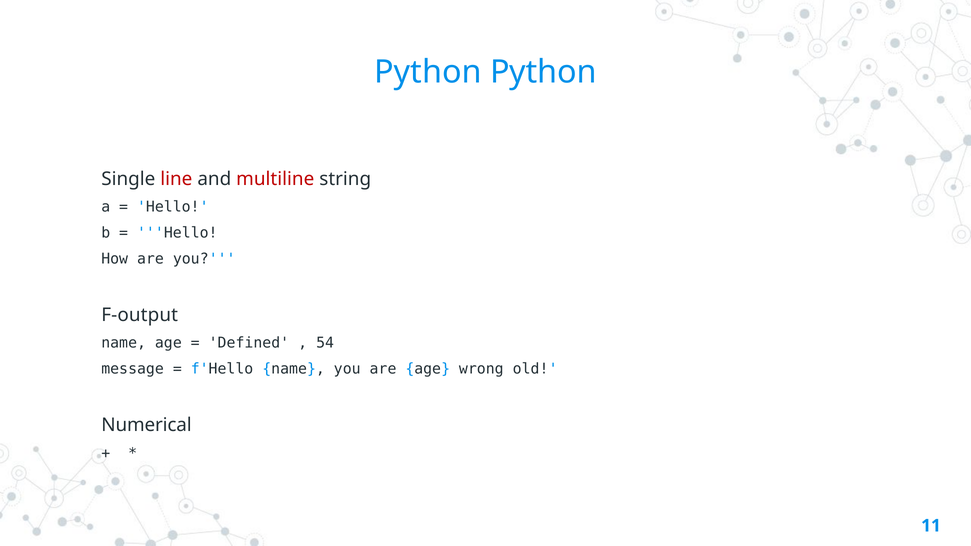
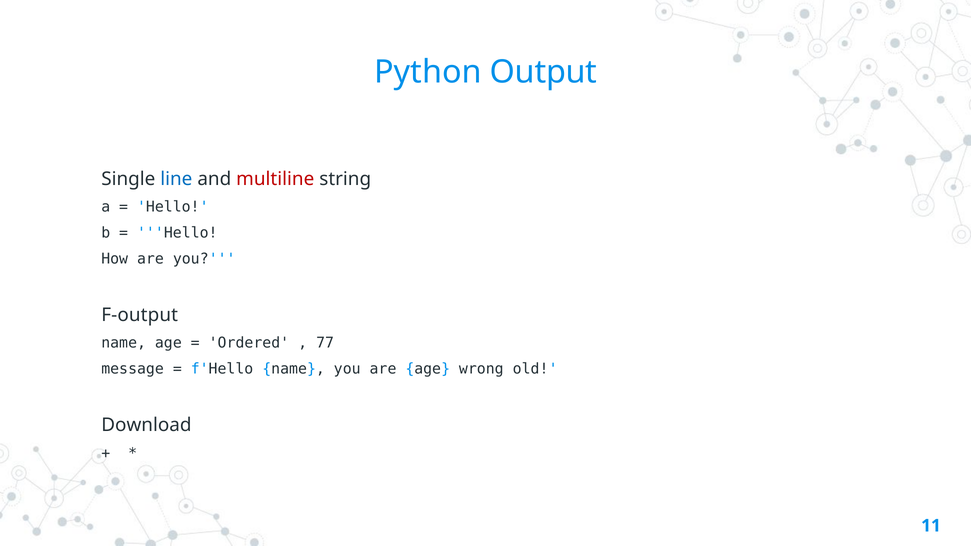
Python Python: Python -> Output (543, 72)
line colour: red -> blue (176, 179)
Defined: Defined -> Ordered (249, 343)
54: 54 -> 77 (325, 343)
Numerical: Numerical -> Download (146, 425)
